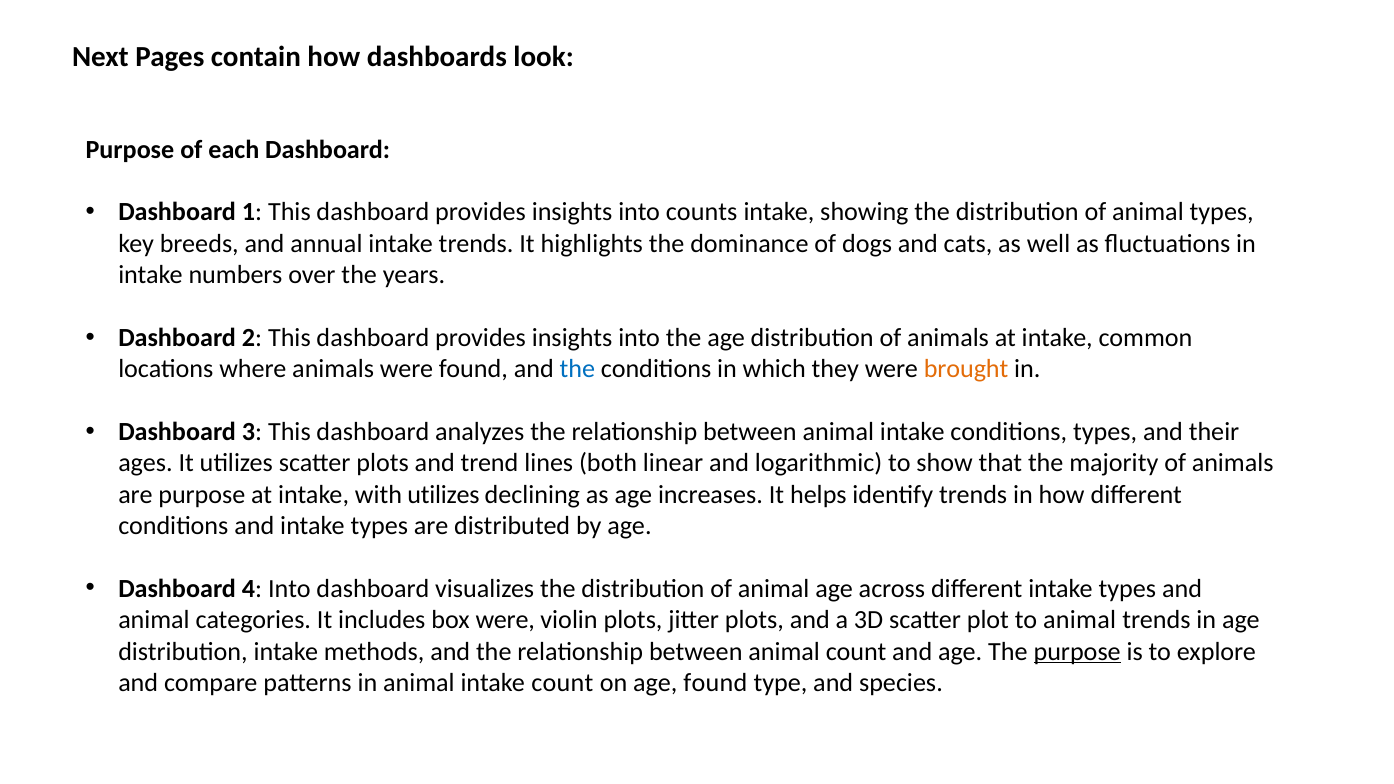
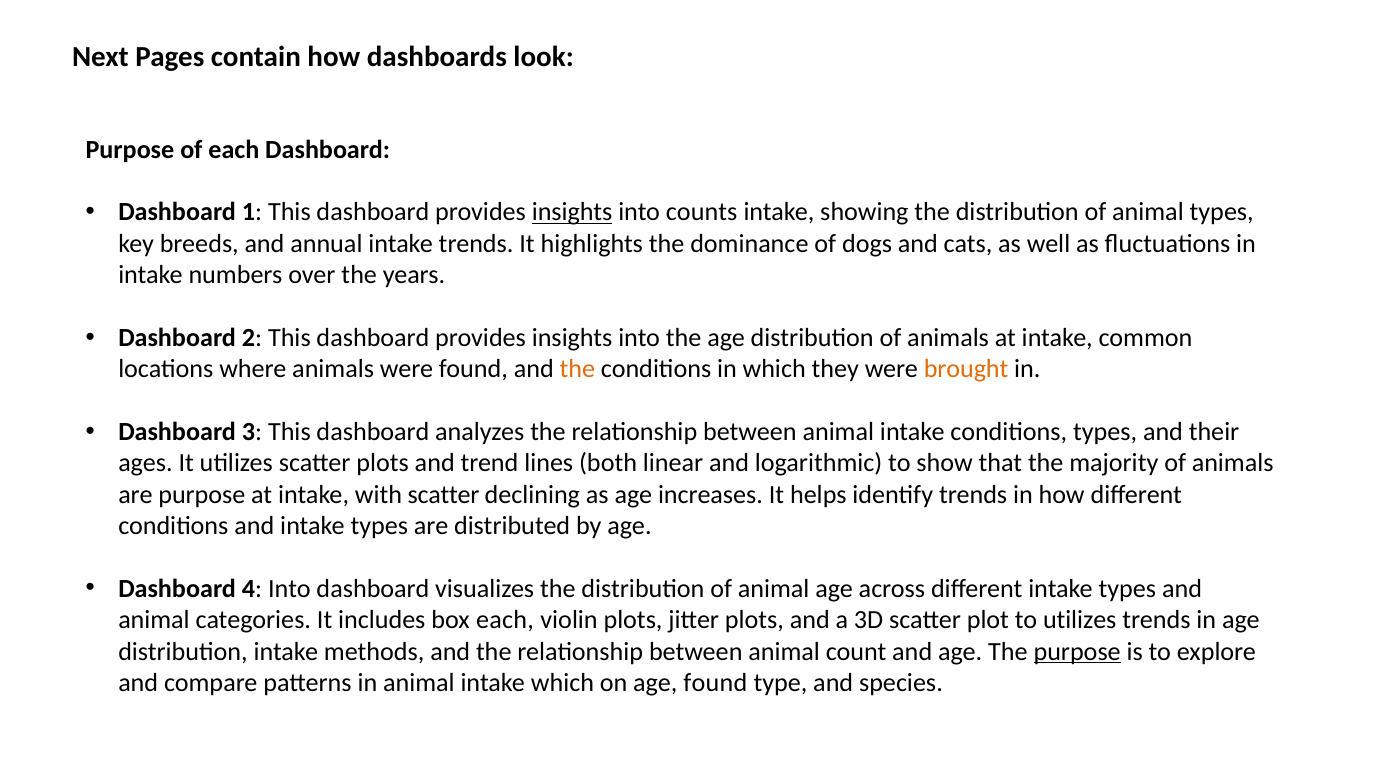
insights underline: none -> present (572, 212)
the colour: blue -> orange (577, 369)
with utilizes: utilizes -> scatter (444, 495)
box were: were -> each (505, 620)
to animal: animal -> utilizes (1080, 620)
intake count: count -> which (562, 683)
